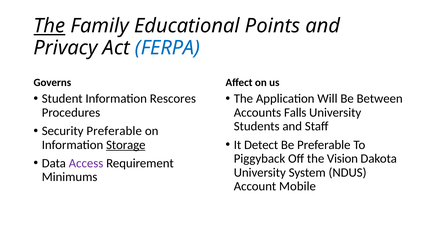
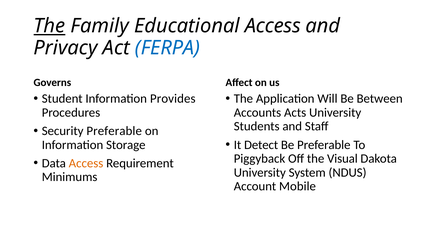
Educational Points: Points -> Access (273, 26)
Rescores: Rescores -> Provides (173, 99)
Falls: Falls -> Acts (295, 113)
Storage underline: present -> none (126, 145)
Vision: Vision -> Visual (342, 159)
Access colour: purple -> orange (86, 163)
